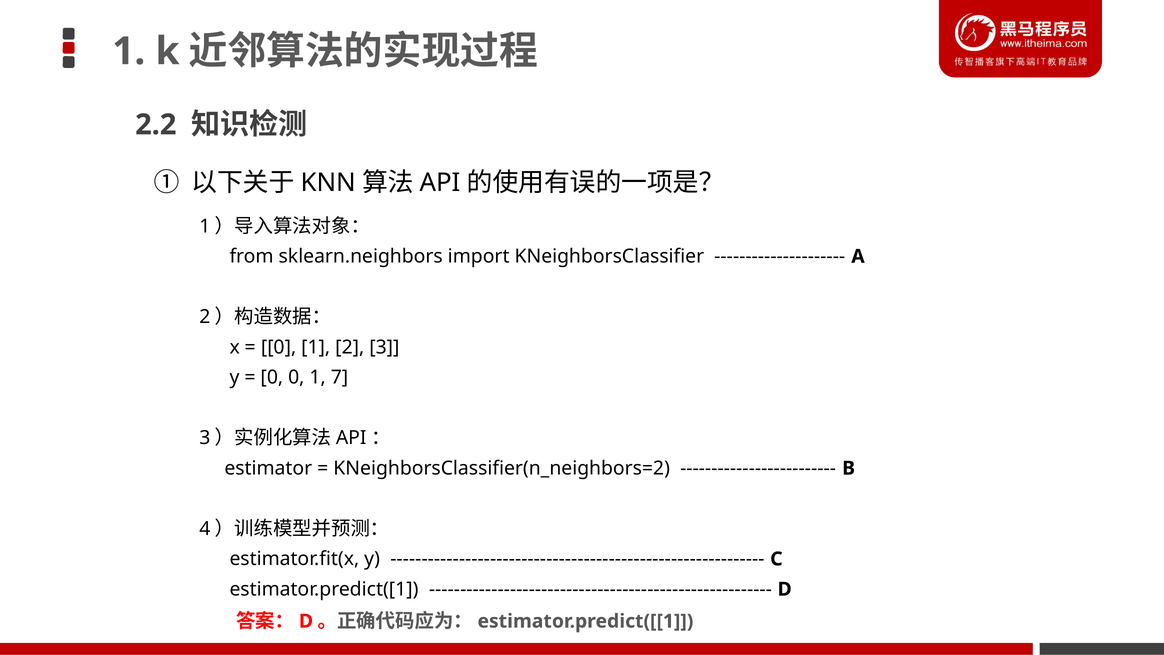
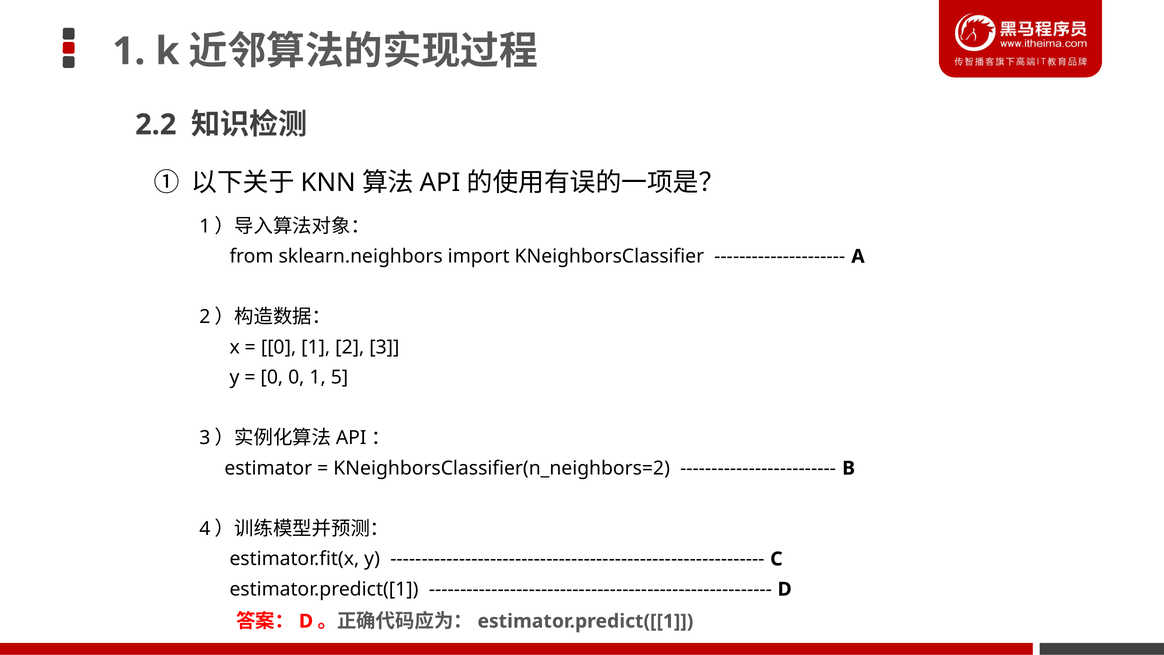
7: 7 -> 5 (340, 377)
